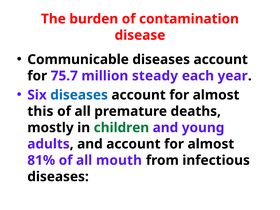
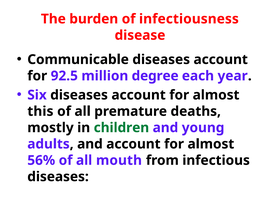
contamination: contamination -> infectiousness (189, 19)
75.7: 75.7 -> 92.5 (64, 76)
steady: steady -> degree (155, 76)
diseases colour: blue -> black (79, 95)
81%: 81% -> 56% (41, 160)
